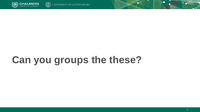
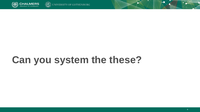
groups: groups -> system (72, 60)
